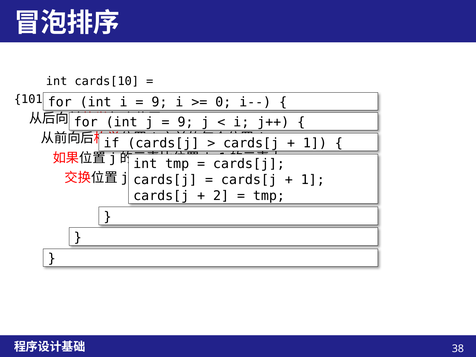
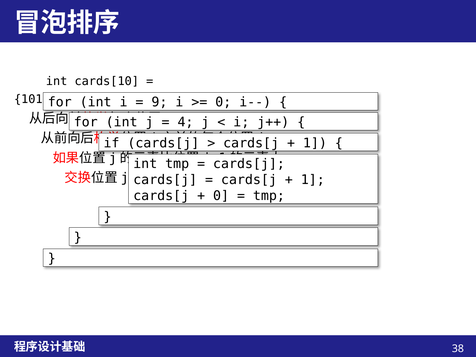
9: 9 -> 4 (185, 122)
2: 2 -> 0 (221, 196)
